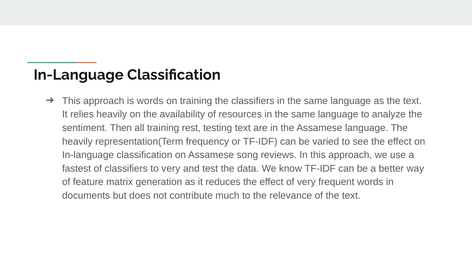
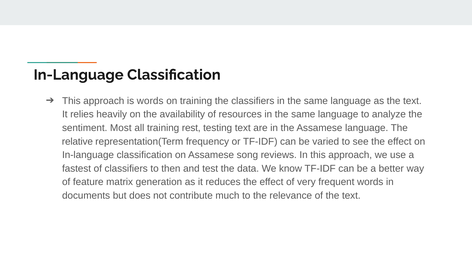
Then: Then -> Most (121, 128)
heavily: heavily -> relative (77, 142)
to very: very -> then (171, 169)
